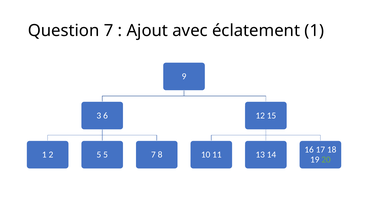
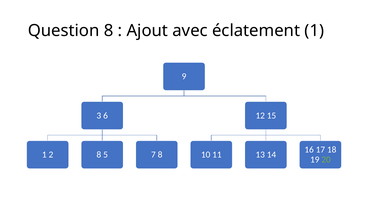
Question 7: 7 -> 8 (109, 31)
5: 5 -> 8 (99, 155)
